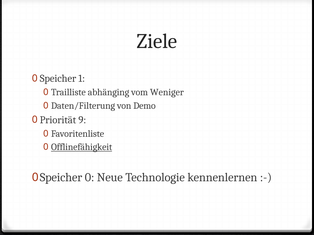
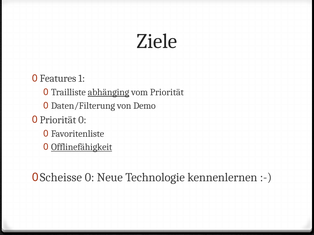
Speicher: Speicher -> Features (58, 79)
abhänging underline: none -> present (108, 92)
vom Weniger: Weniger -> Priorität (167, 92)
0 Priorität 9: 9 -> 0 (82, 120)
Speicher: Speicher -> Scheisse (61, 178)
